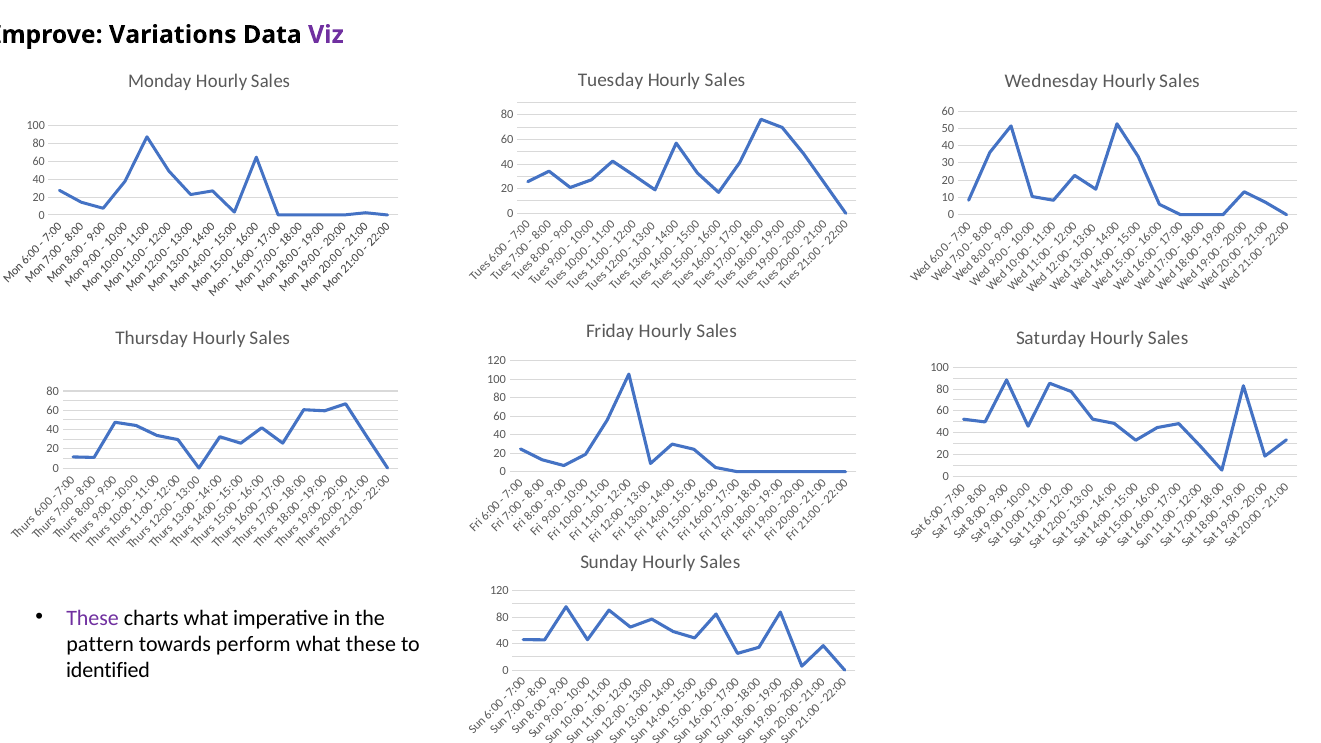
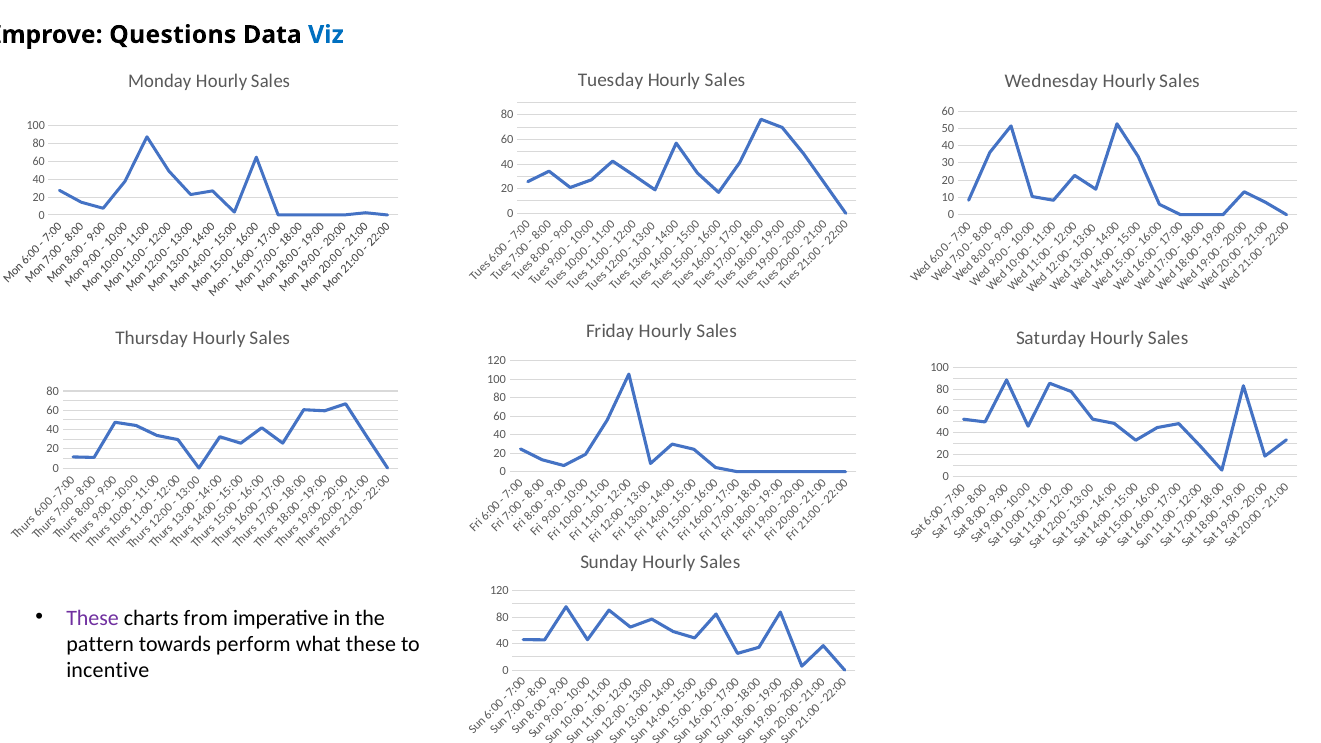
Variations: Variations -> Questions (173, 35)
Viz colour: purple -> blue (326, 35)
charts what: what -> from (206, 618)
identified: identified -> incentive (108, 671)
